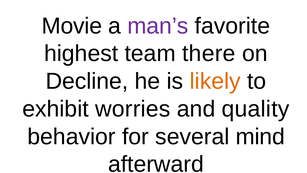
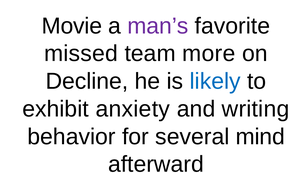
highest: highest -> missed (81, 54)
there: there -> more (209, 54)
likely colour: orange -> blue (215, 81)
worries: worries -> anxiety (133, 109)
quality: quality -> writing (256, 109)
